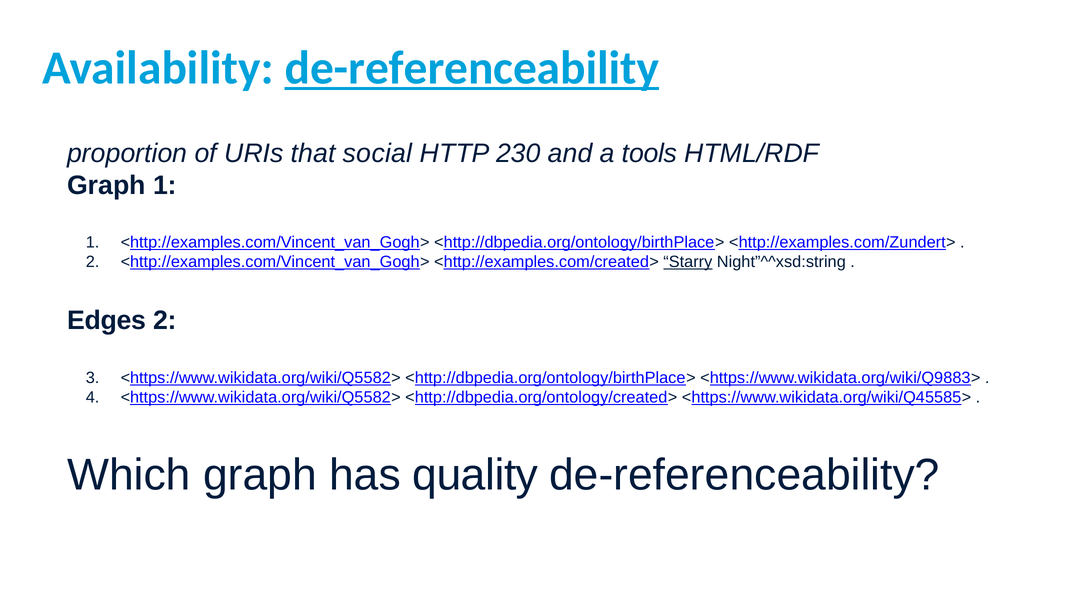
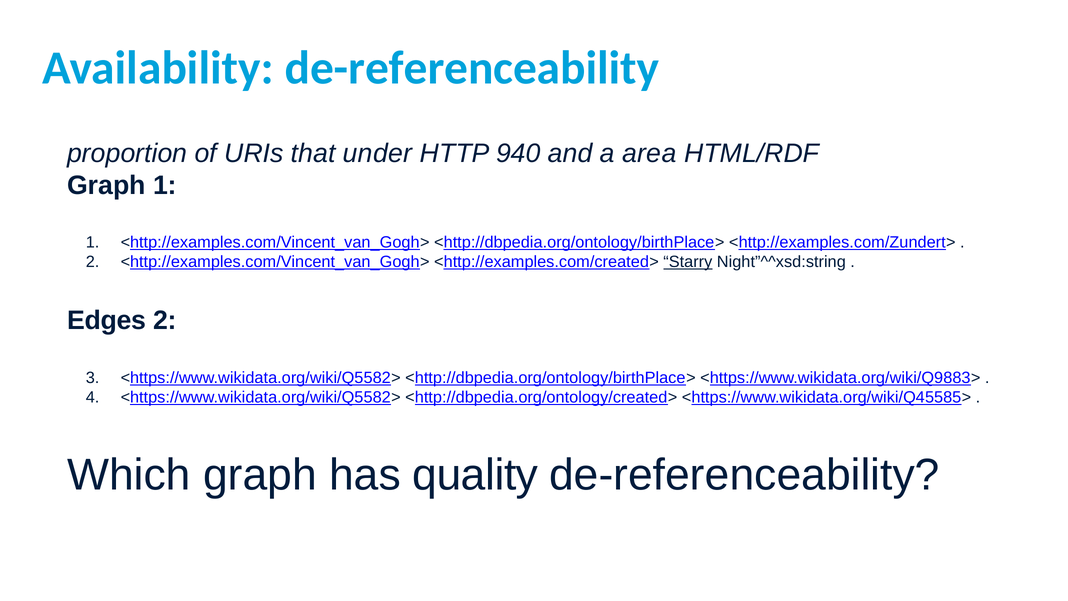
de-referenceability underline: present -> none (472, 68)
social: social -> under (378, 153)
230: 230 -> 940 (518, 153)
tools: tools -> area (649, 153)
